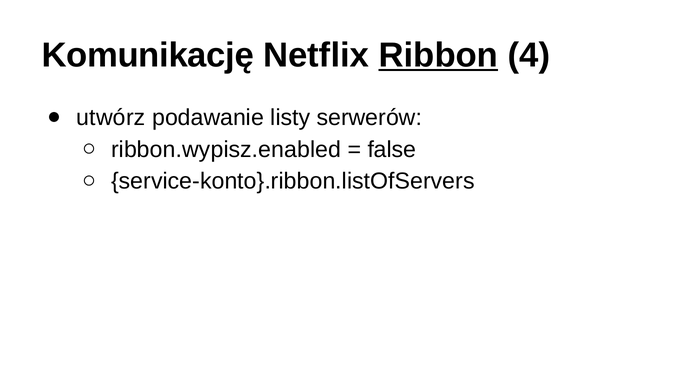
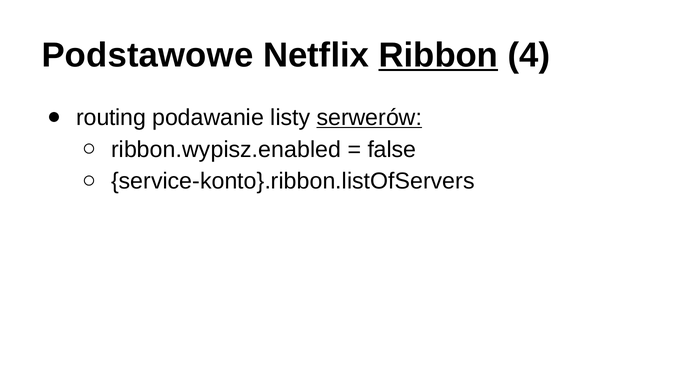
Komunikację: Komunikację -> Podstawowe (147, 55)
utwórz: utwórz -> routing (111, 118)
serwerów underline: none -> present (369, 118)
